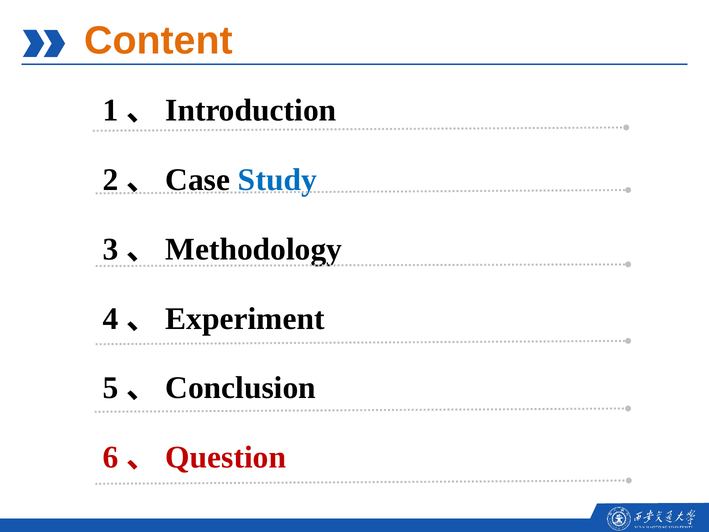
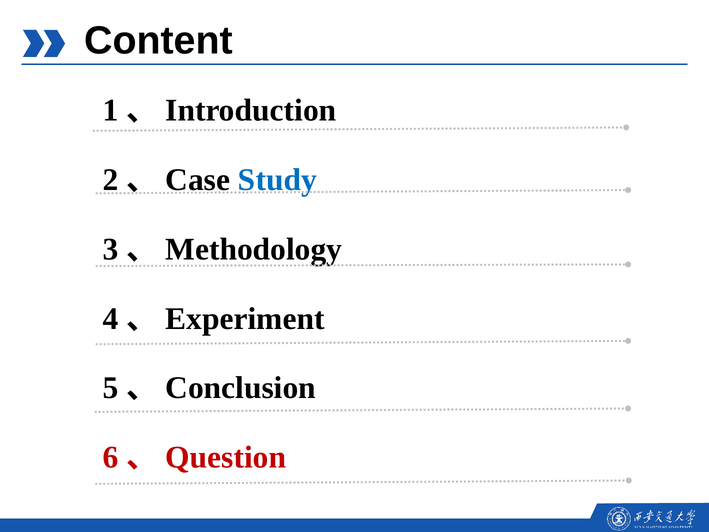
Content colour: orange -> black (158, 41)
